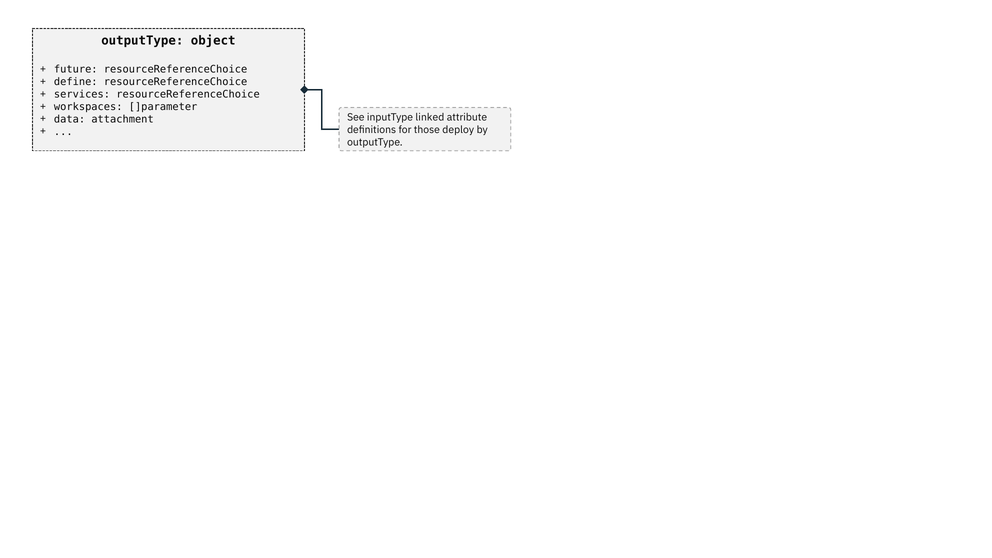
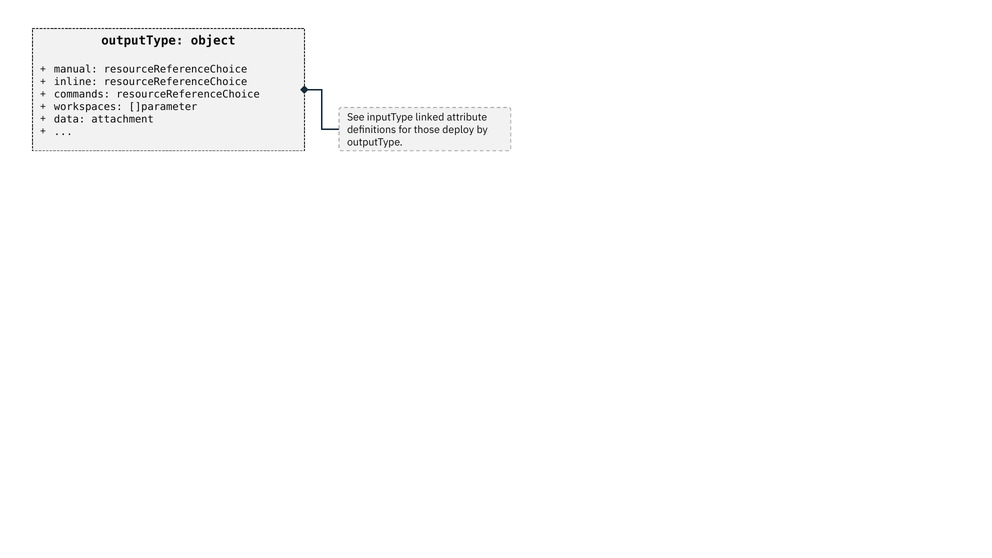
future: future -> manual (76, 70)
define: define -> inline (76, 82)
services: services -> commands (82, 94)
